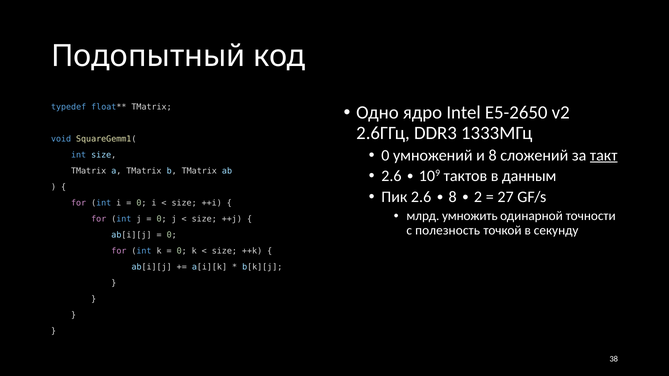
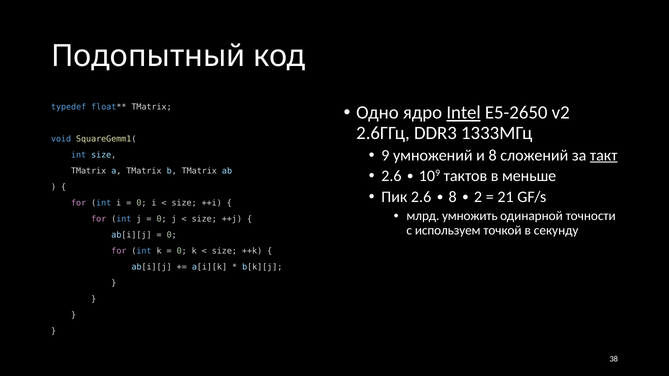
Intel underline: none -> present (464, 113)
0: 0 -> 9 (385, 155)
данным: данным -> меньше (529, 176)
27: 27 -> 21 (506, 197)
полезность: полезность -> используем (448, 231)
